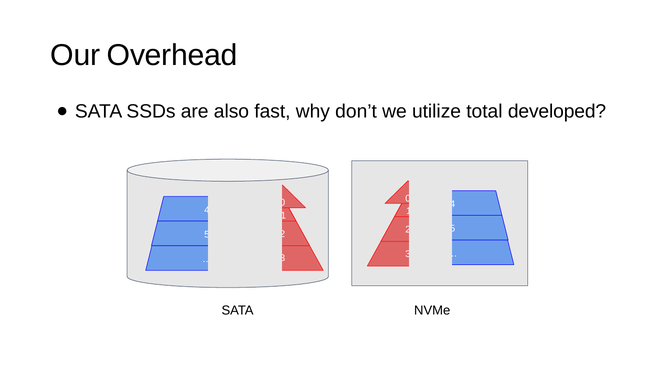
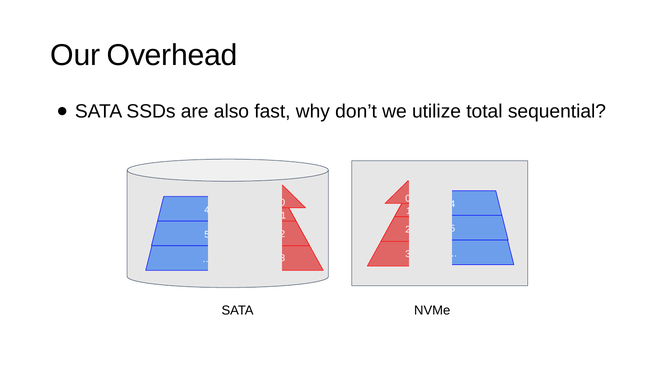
developed: developed -> sequential (557, 111)
